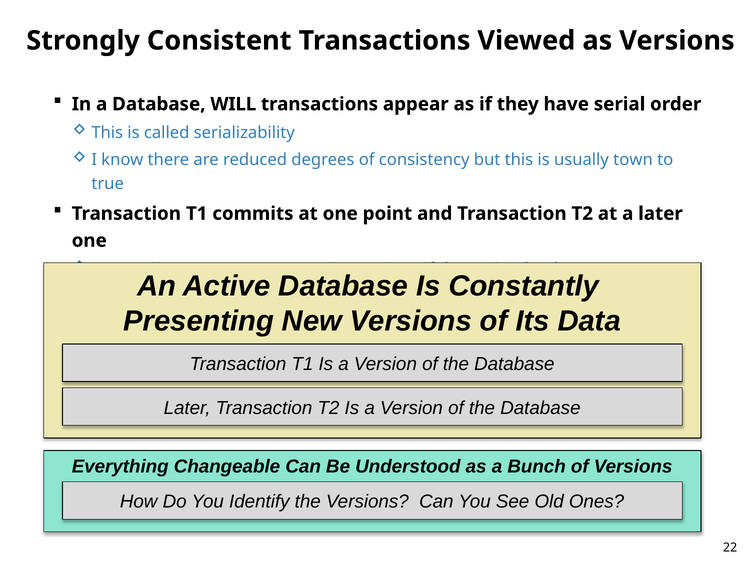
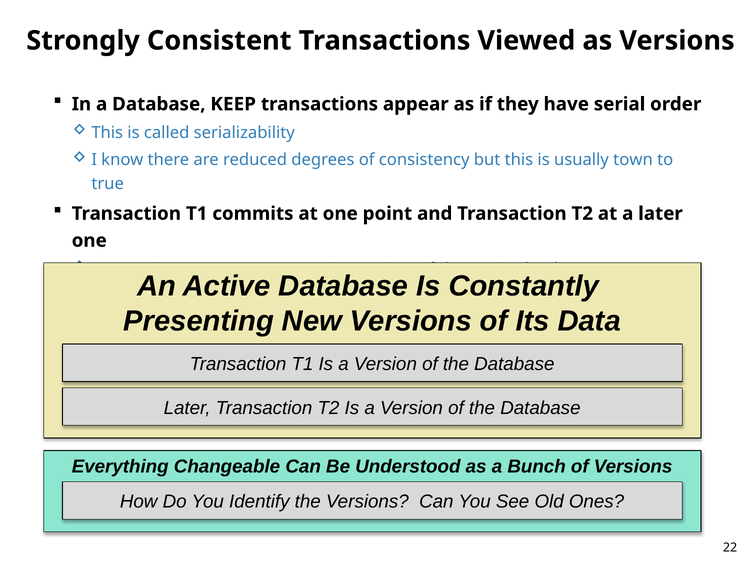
WILL: WILL -> KEEP (233, 104)
